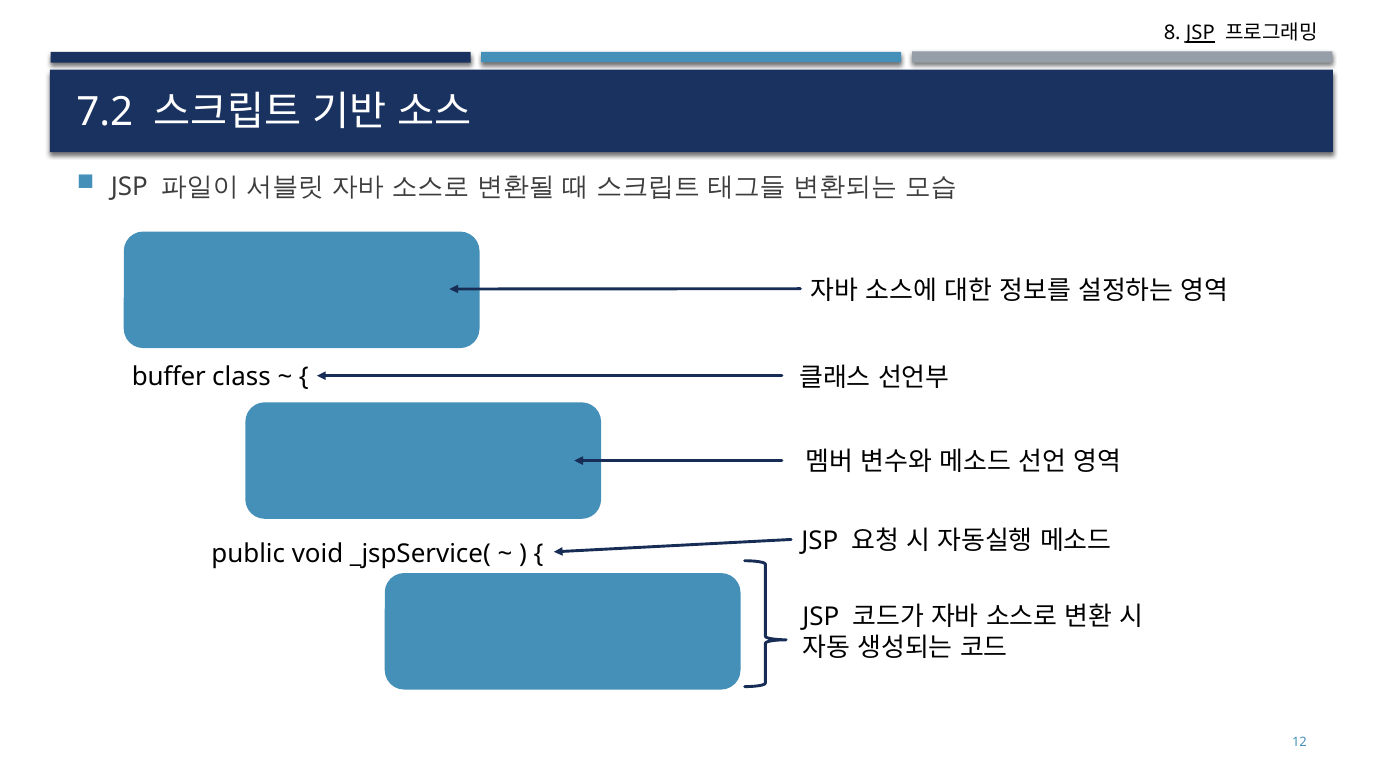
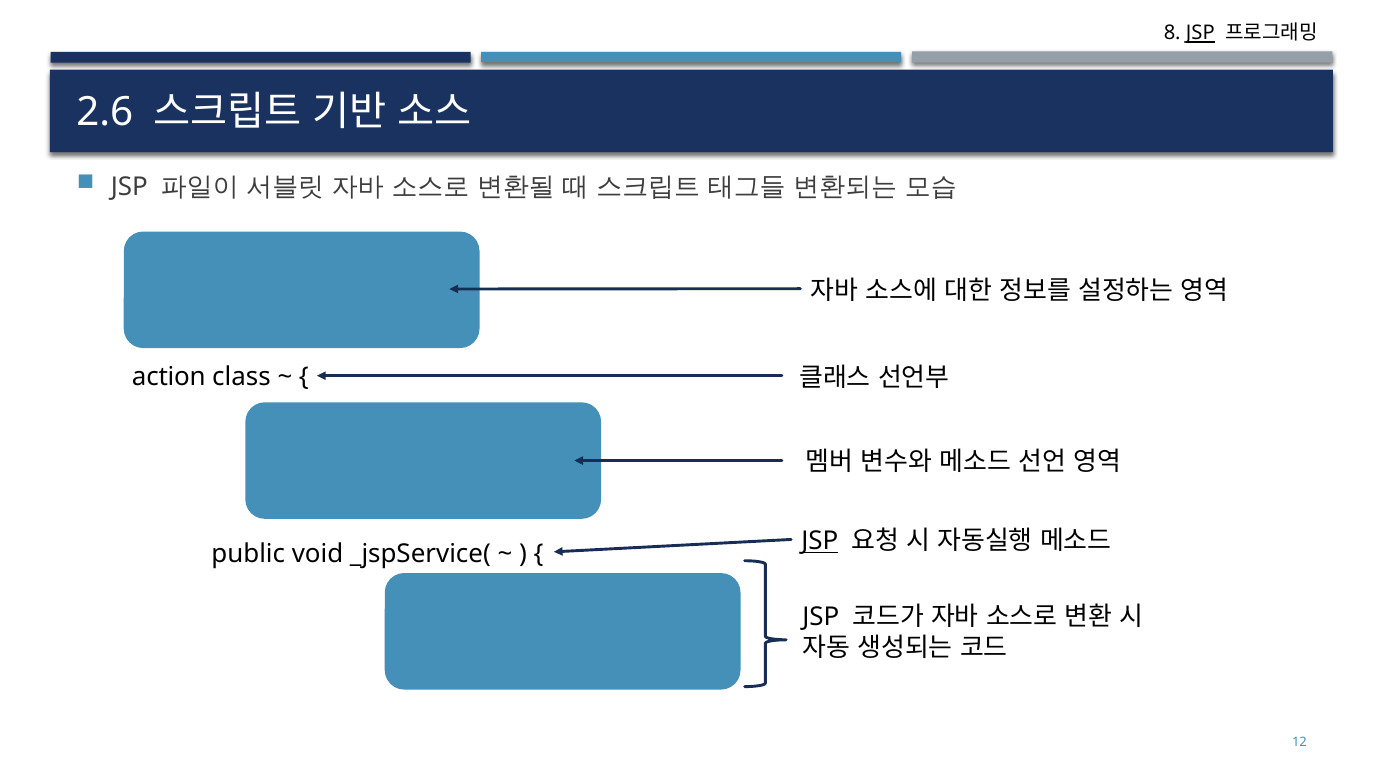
7.2: 7.2 -> 2.6 (105, 112)
buffer: buffer -> action (169, 377)
JSP underline: none -> present (820, 541)
